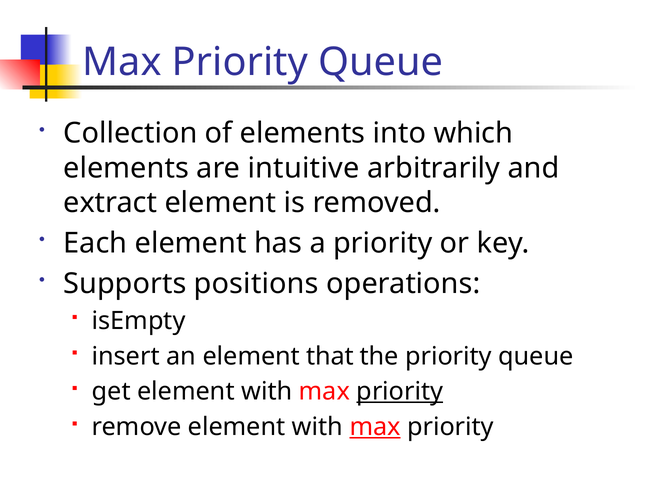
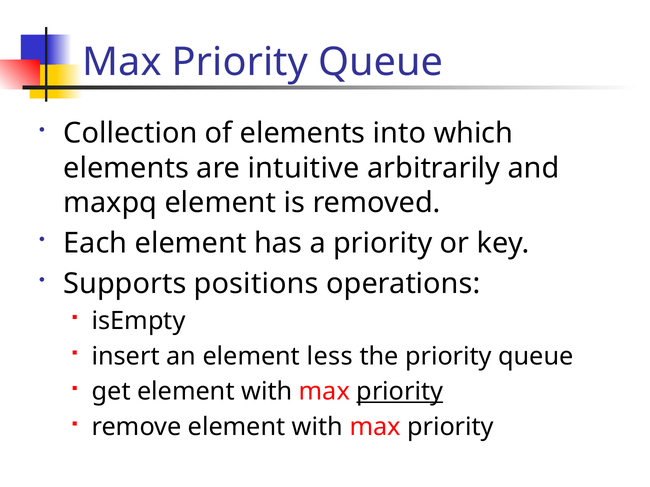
extract: extract -> maxpq (110, 203)
that: that -> less (330, 357)
max underline: present -> none (375, 427)
